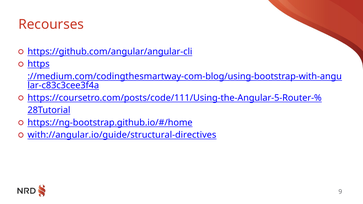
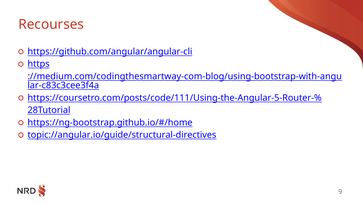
with://angular.io/guide/structural-directives: with://angular.io/guide/structural-directives -> topic://angular.io/guide/structural-directives (122, 135)
